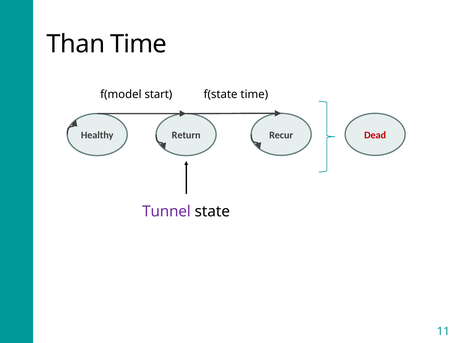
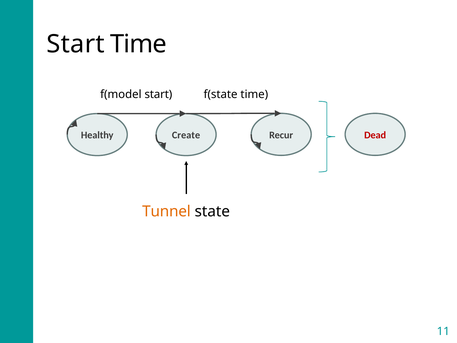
Than: Than -> Start (76, 44)
Return: Return -> Create (186, 135)
Tunnel colour: purple -> orange (166, 211)
